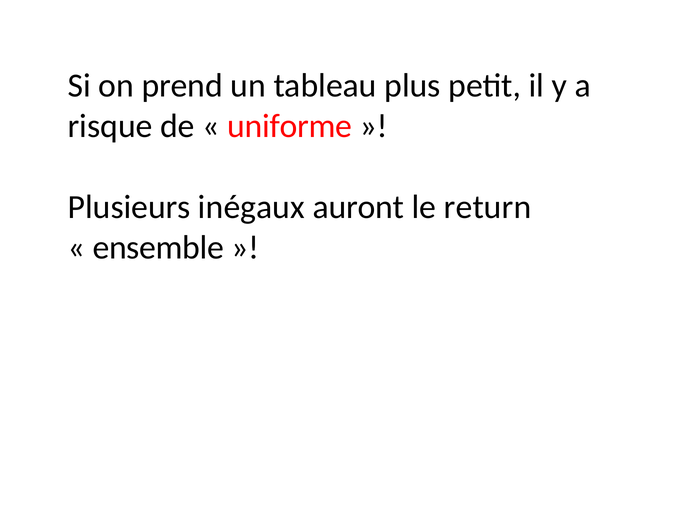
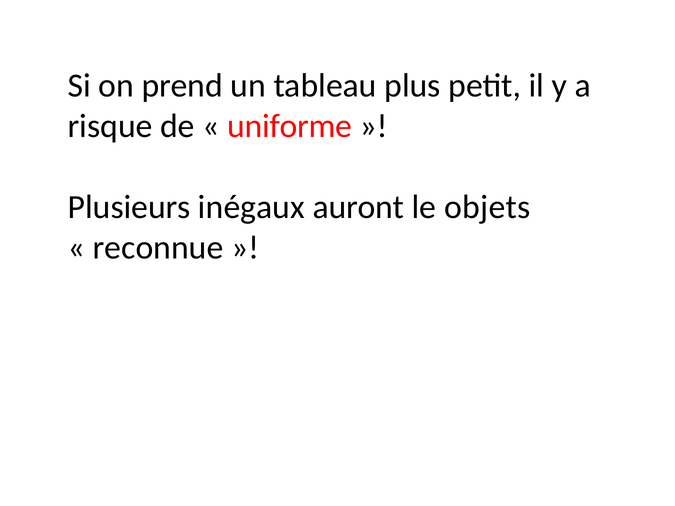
return: return -> objets (487, 207)
ensemble: ensemble -> reconnue (158, 248)
